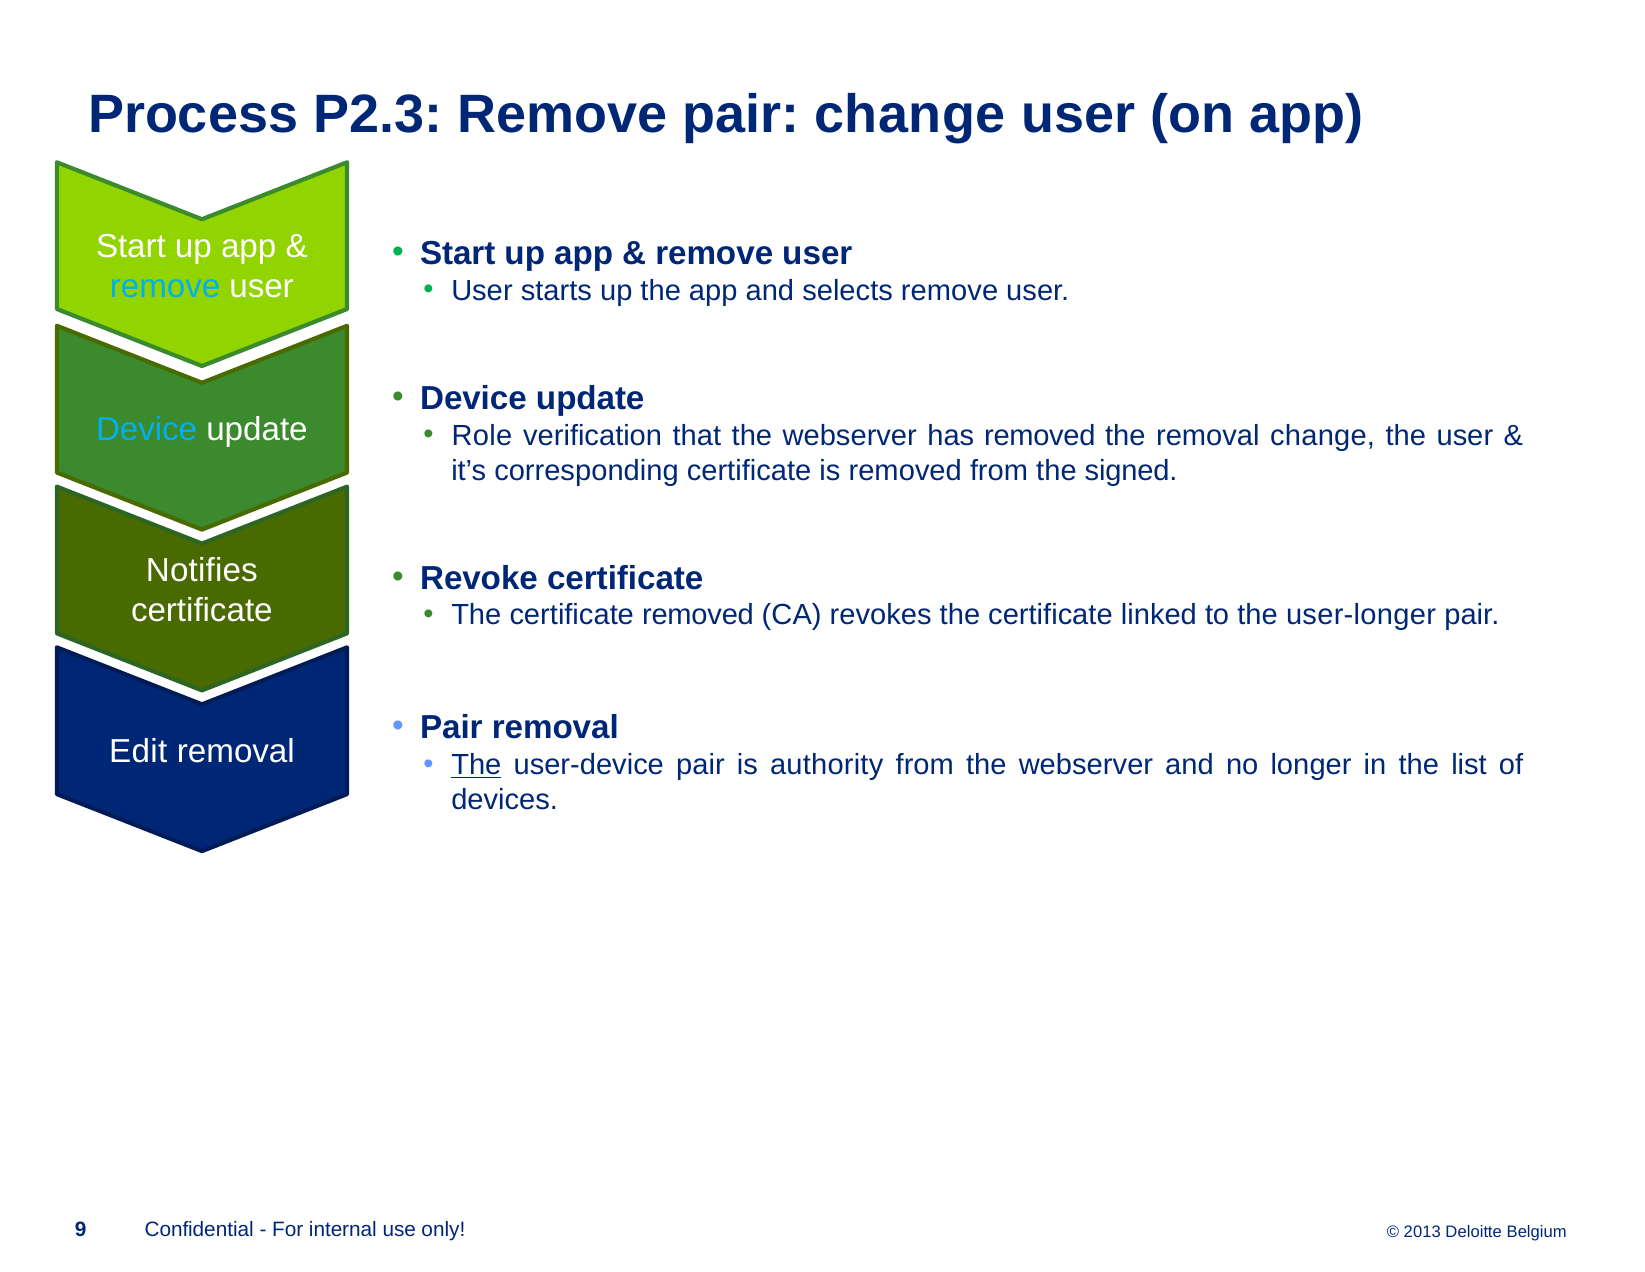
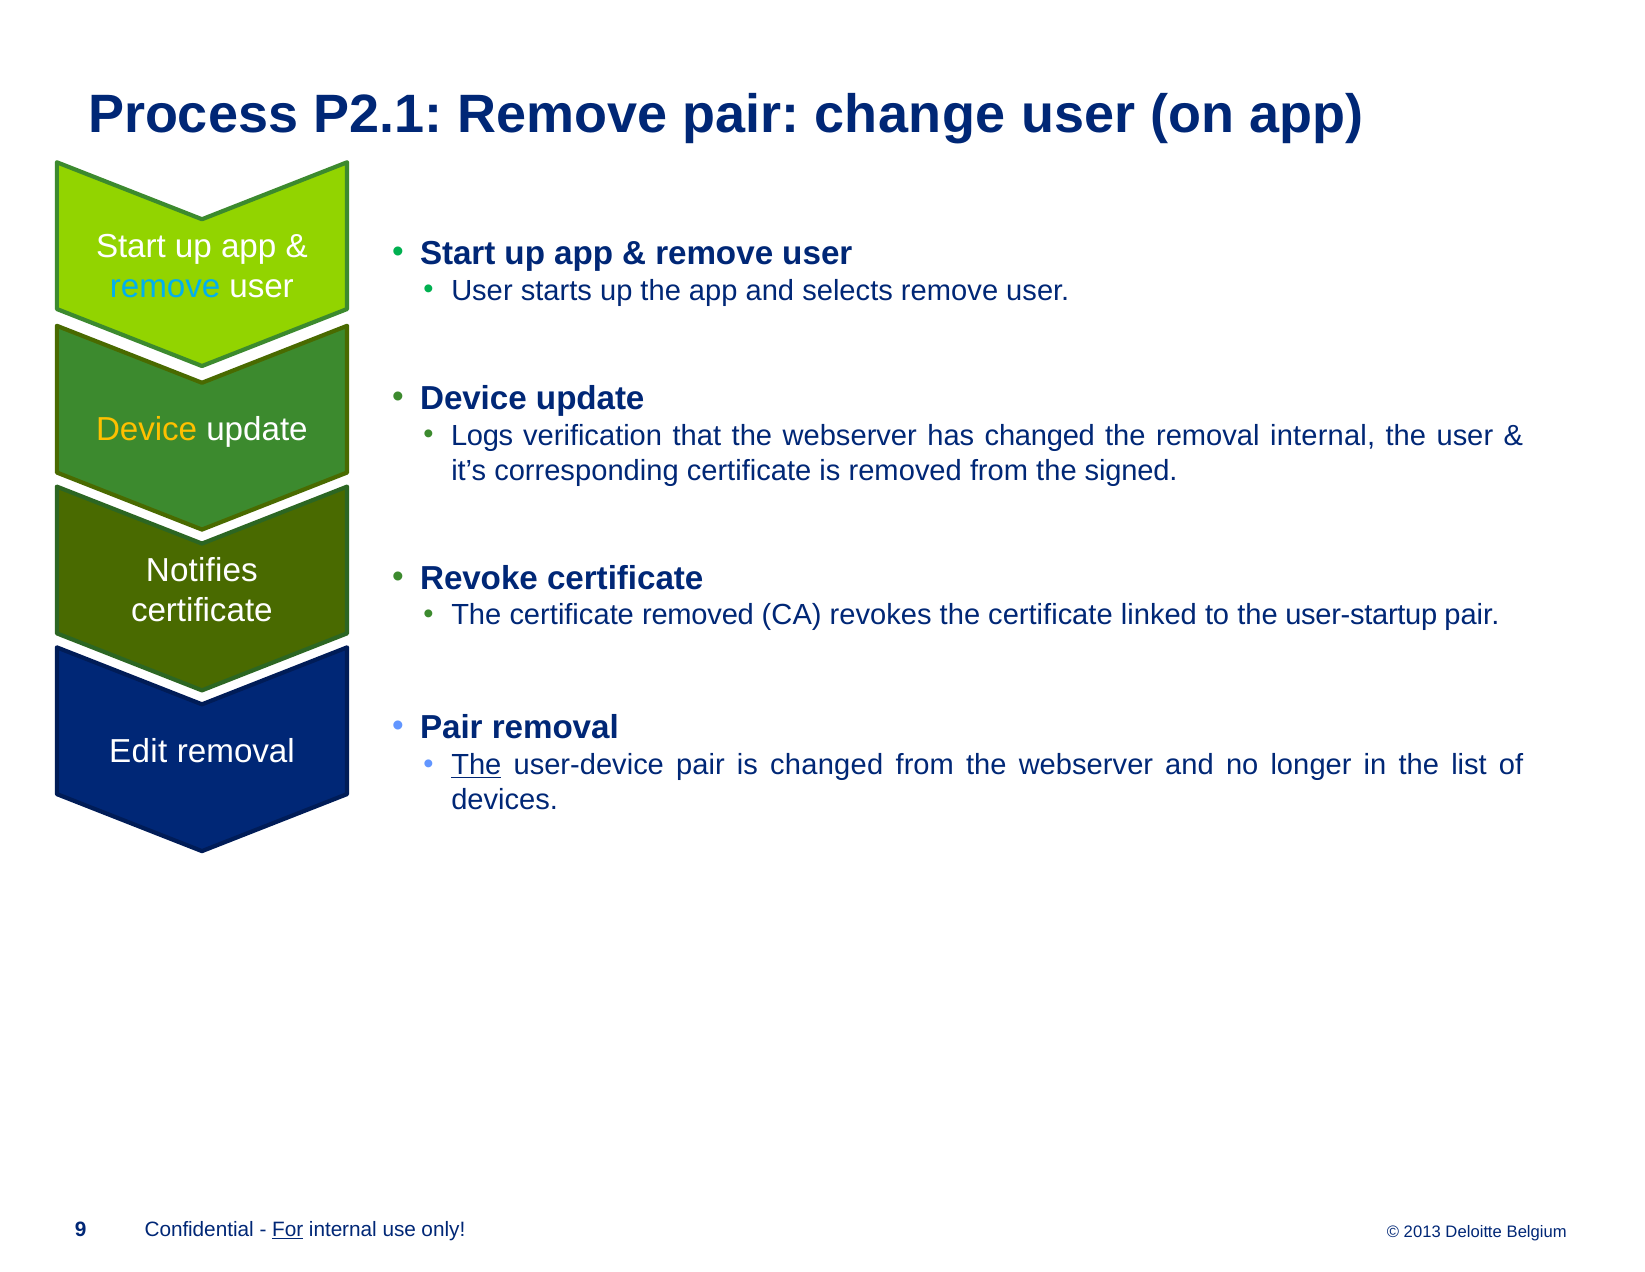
P2.3: P2.3 -> P2.1 (378, 114)
Device colour: light blue -> yellow (147, 430)
Role: Role -> Logs (482, 435)
has removed: removed -> changed (1040, 435)
removal change: change -> internal (1323, 435)
user-longer: user-longer -> user-startup (1361, 615)
is authority: authority -> changed (827, 765)
For underline: none -> present (288, 1229)
